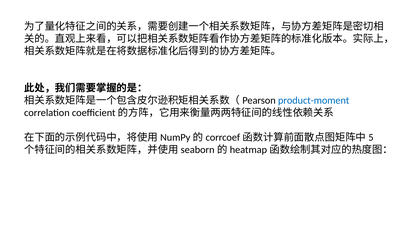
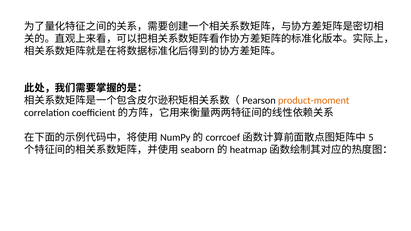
product-moment colour: blue -> orange (314, 101)
